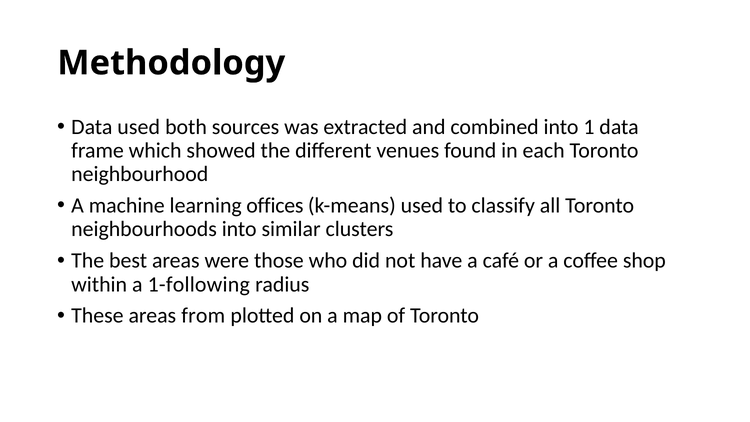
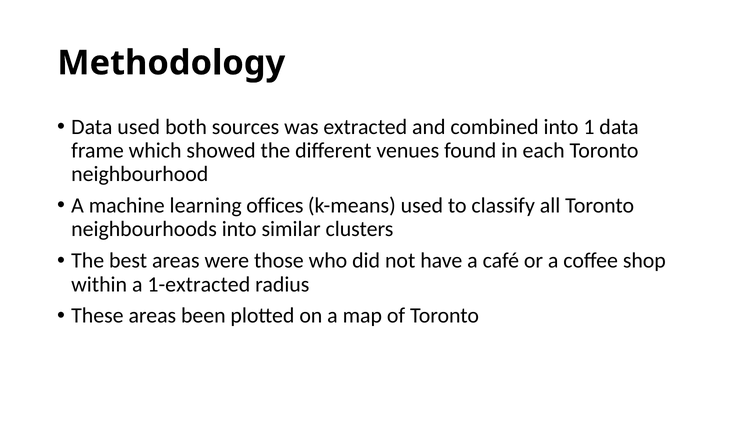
1-following: 1-following -> 1-extracted (199, 284)
from: from -> been (203, 316)
